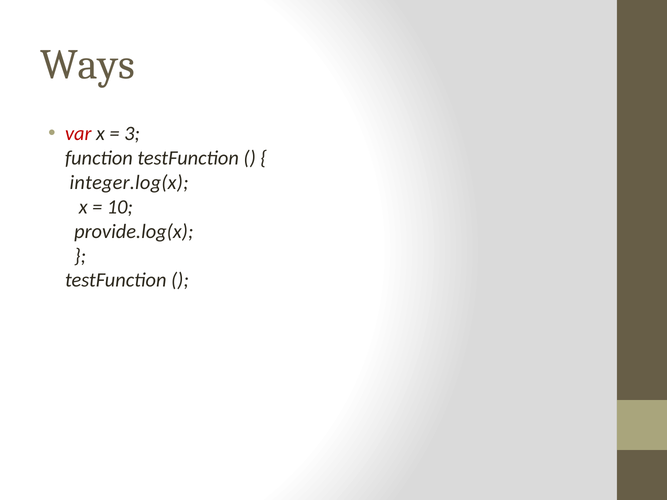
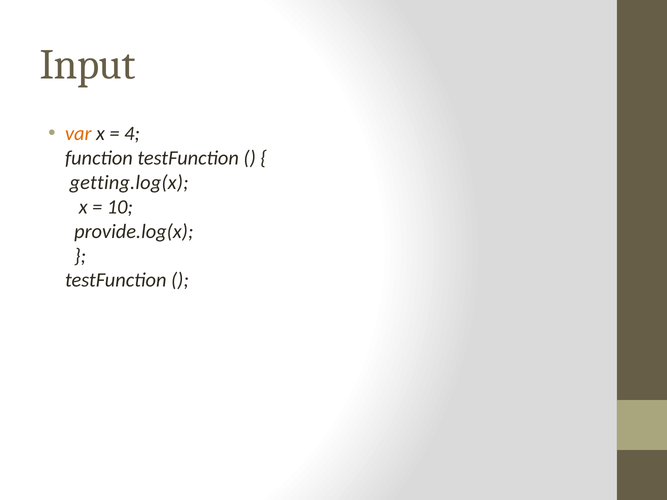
Ways: Ways -> Input (88, 65)
var colour: red -> orange (78, 134)
3: 3 -> 4 (132, 134)
integer.log(x: integer.log(x -> getting.log(x (129, 183)
